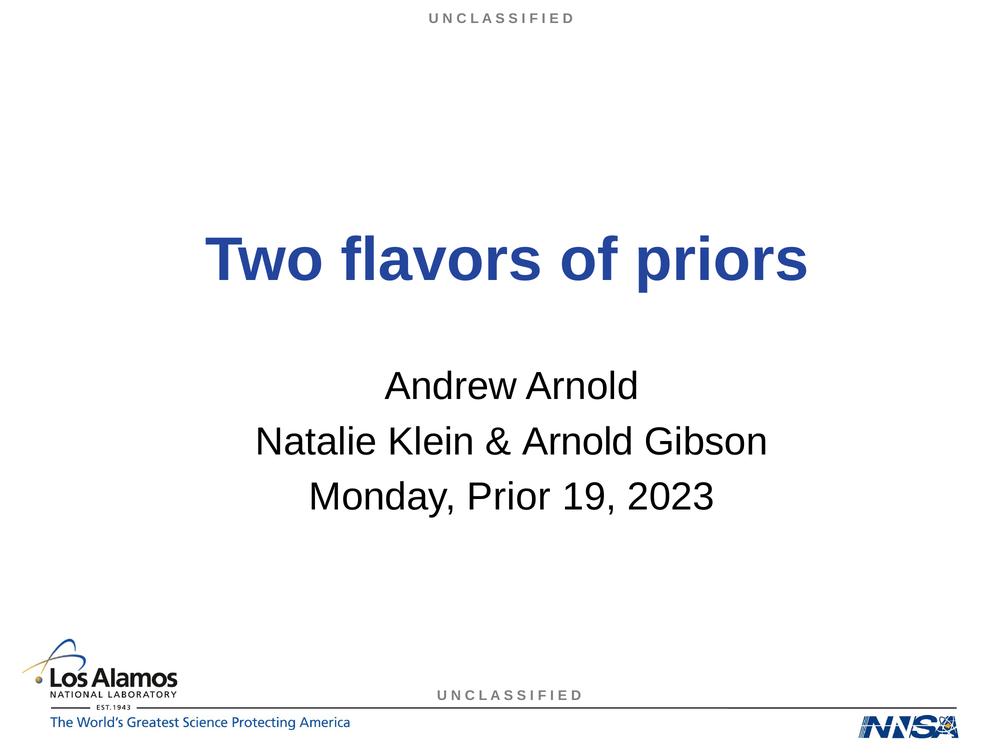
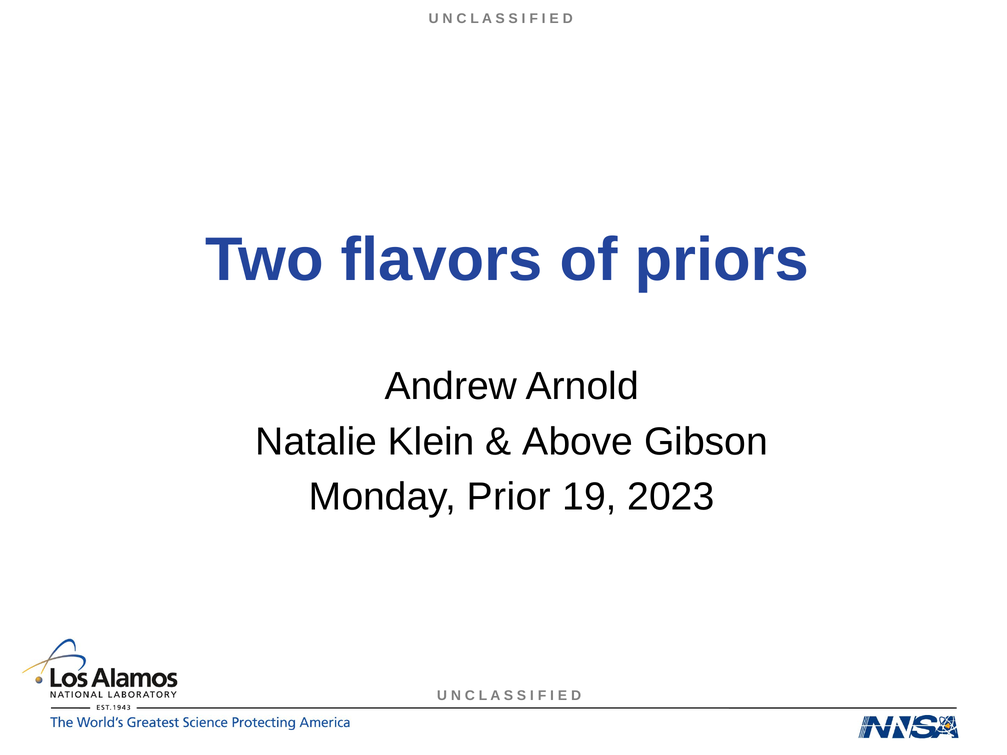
Arnold: Arnold -> Above (578, 442)
